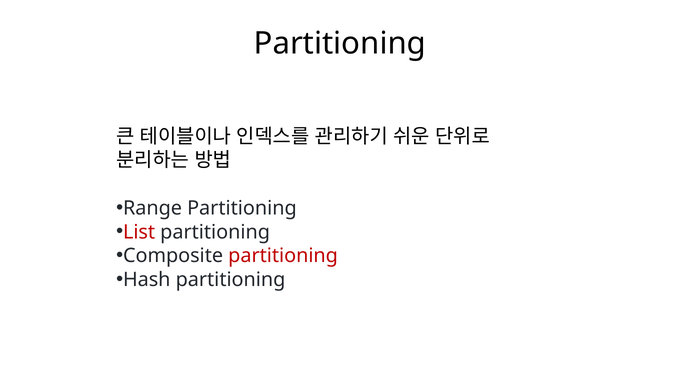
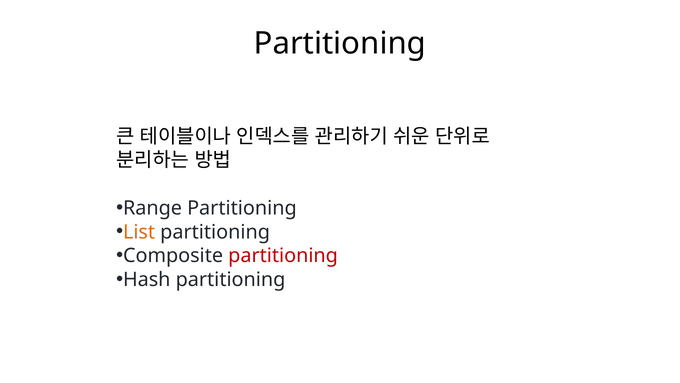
List colour: red -> orange (139, 232)
